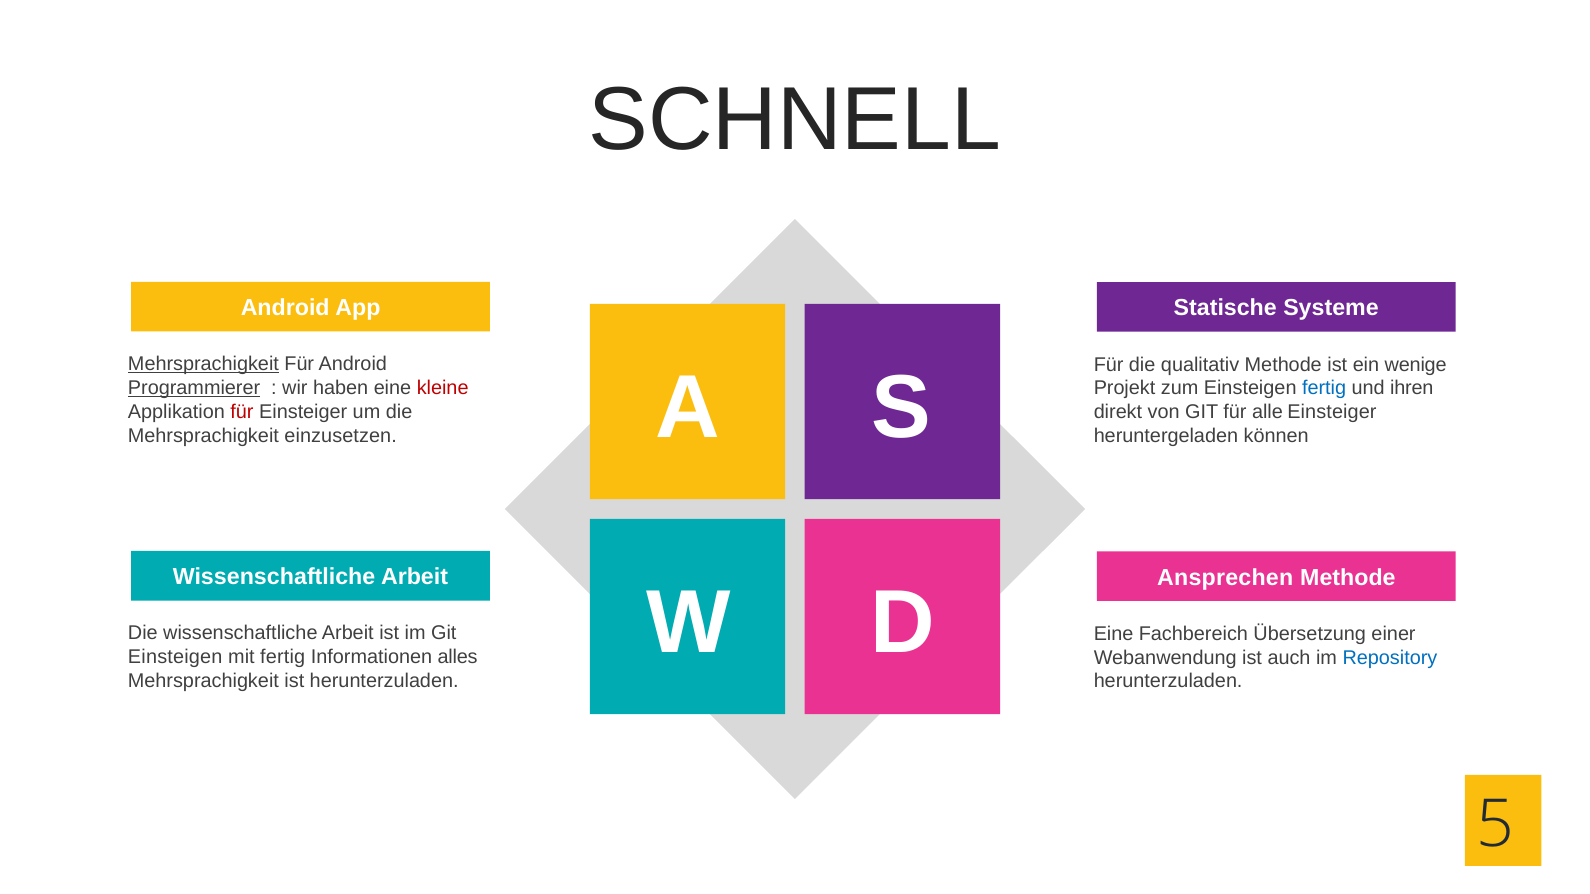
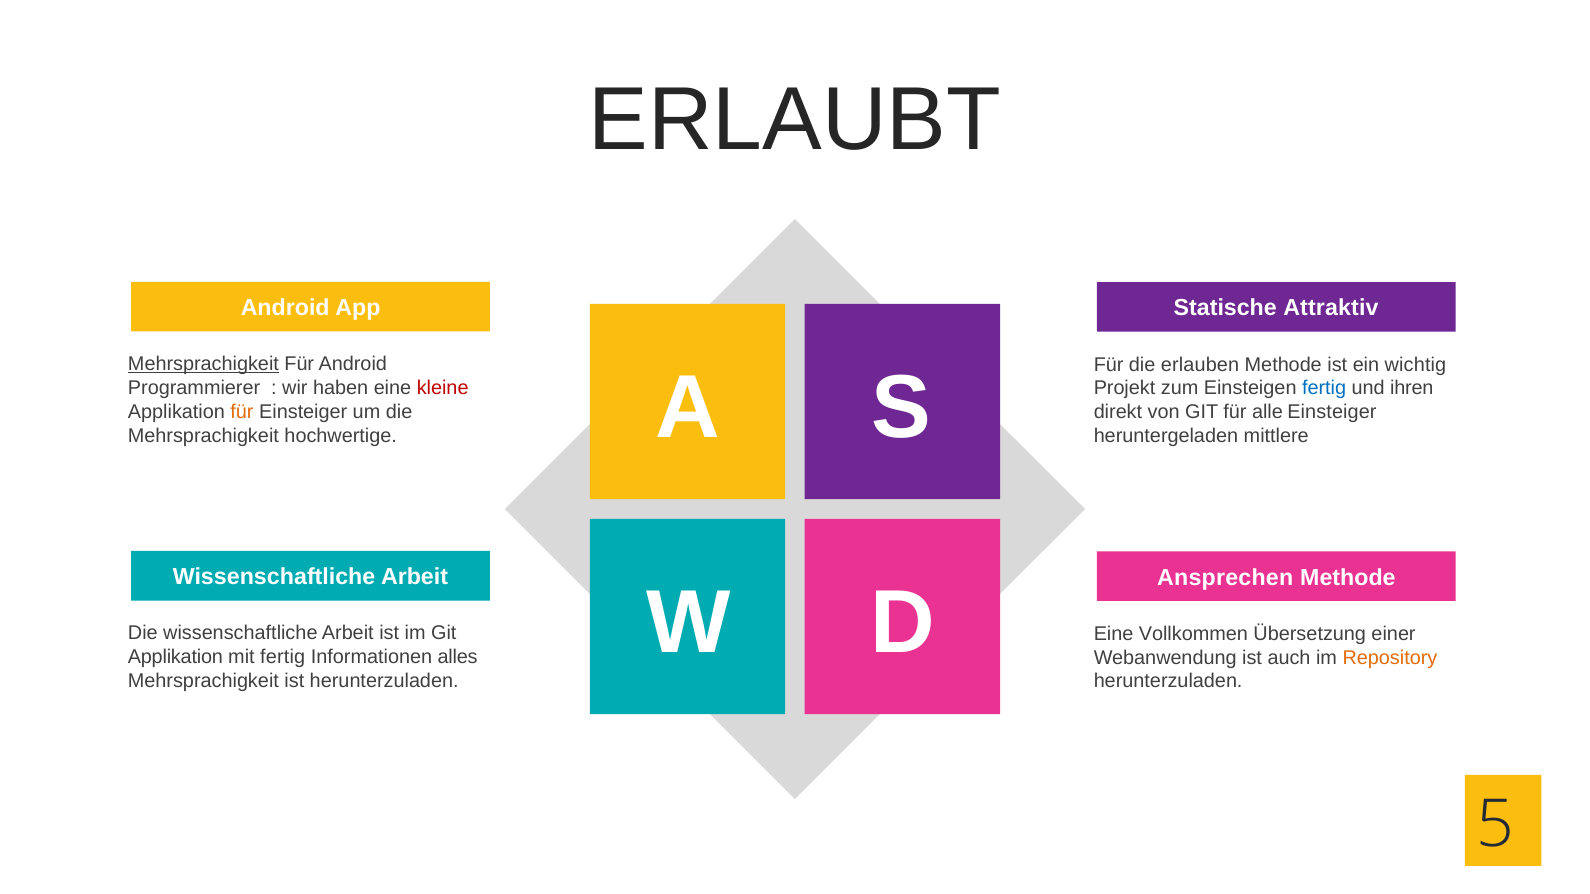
SCHNELL: SCHNELL -> ERLAUBT (795, 120)
Systeme: Systeme -> Attraktiv (1331, 308)
qualitativ: qualitativ -> erlauben (1200, 365)
wenige: wenige -> wichtig (1415, 365)
Programmierer underline: present -> none (194, 388)
für colour: red -> orange (242, 412)
einzusetzen: einzusetzen -> hochwertige (341, 436)
können: können -> mittlere (1276, 436)
Fachbereich: Fachbereich -> Vollkommen (1193, 634)
Einsteigen: Einsteigen -> Applikation (175, 657)
Repository colour: blue -> orange (1390, 658)
